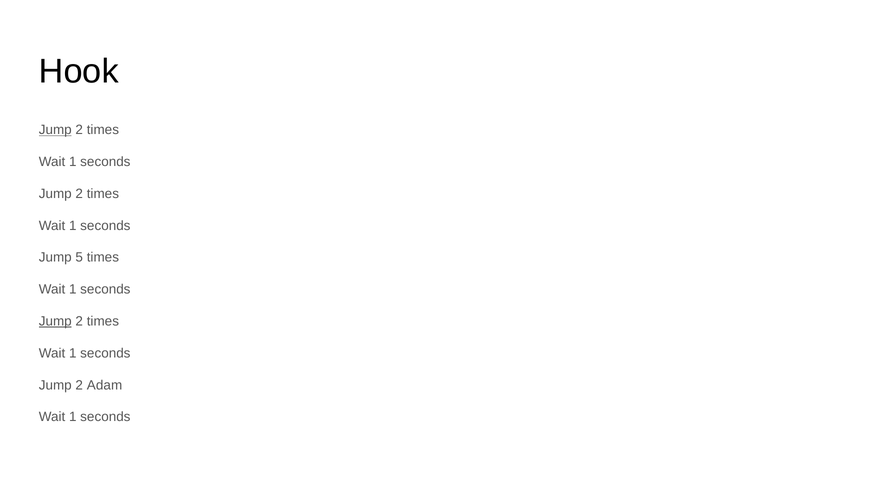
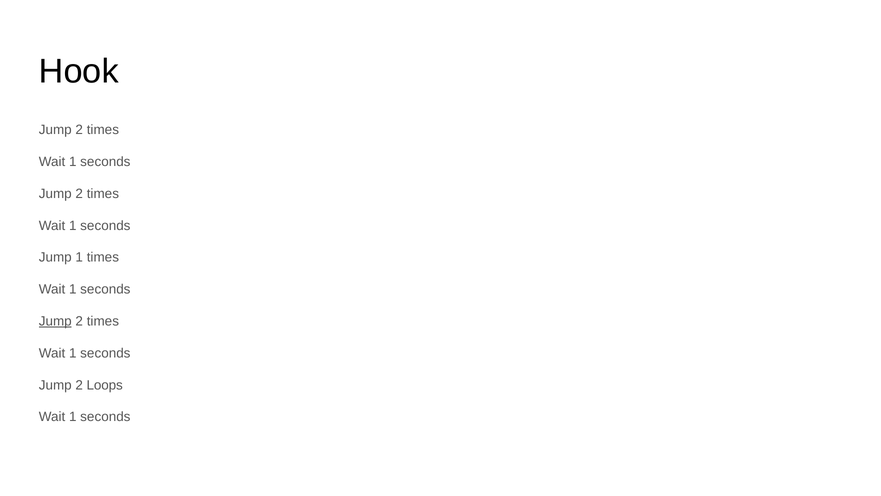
Jump underline: present -> none (55, 130)
Jump 5: 5 -> 1 (79, 257)
Adam: Adam -> Loops (105, 385)
